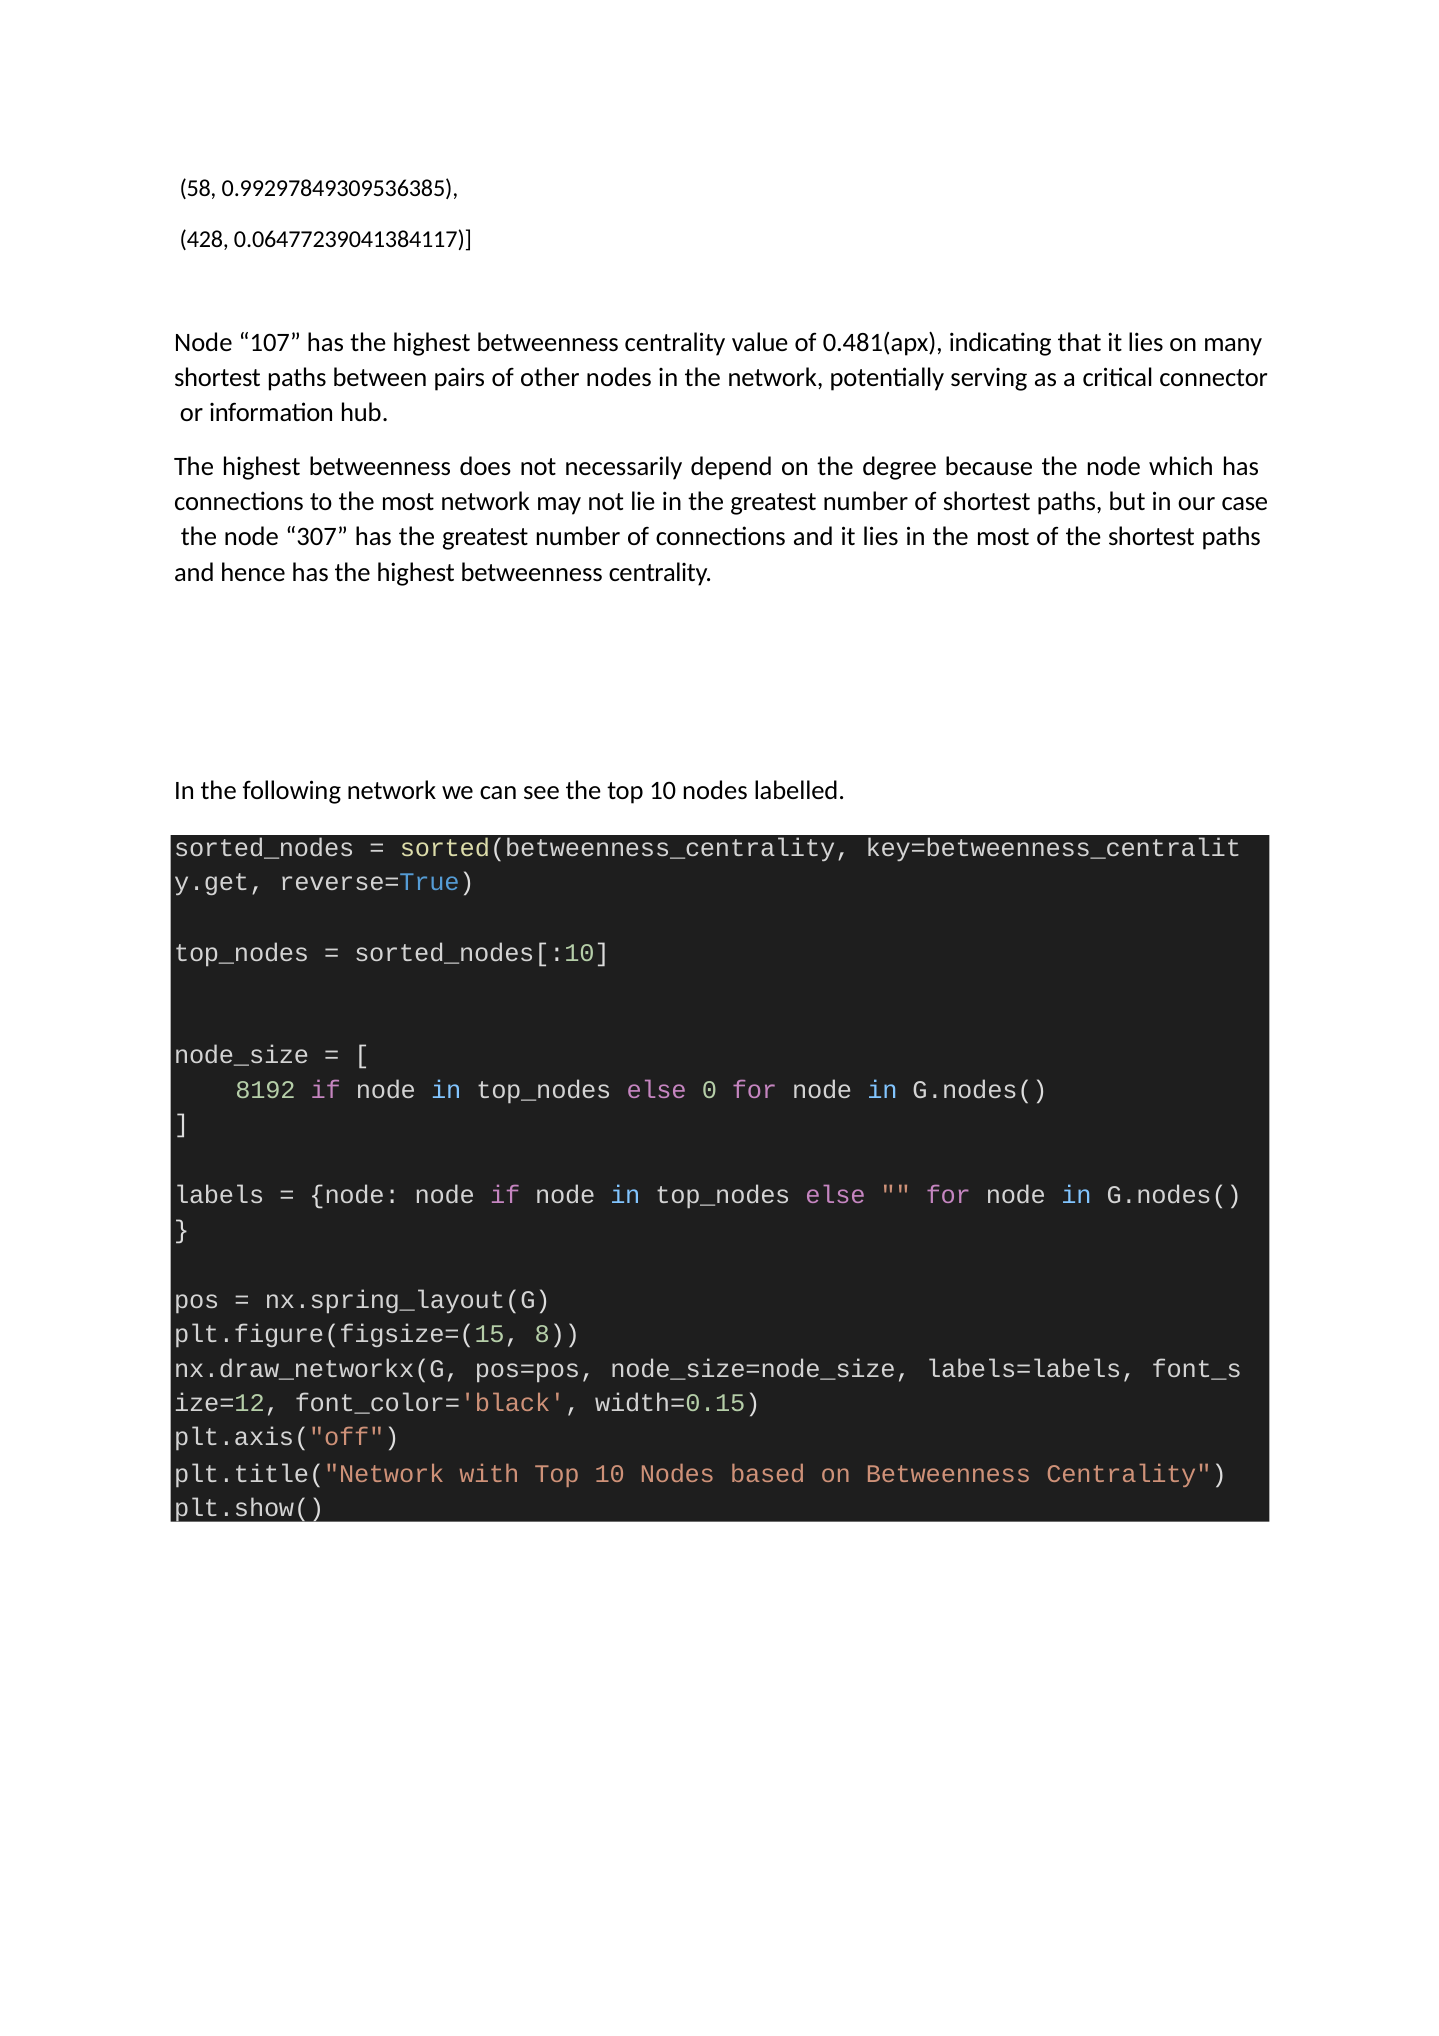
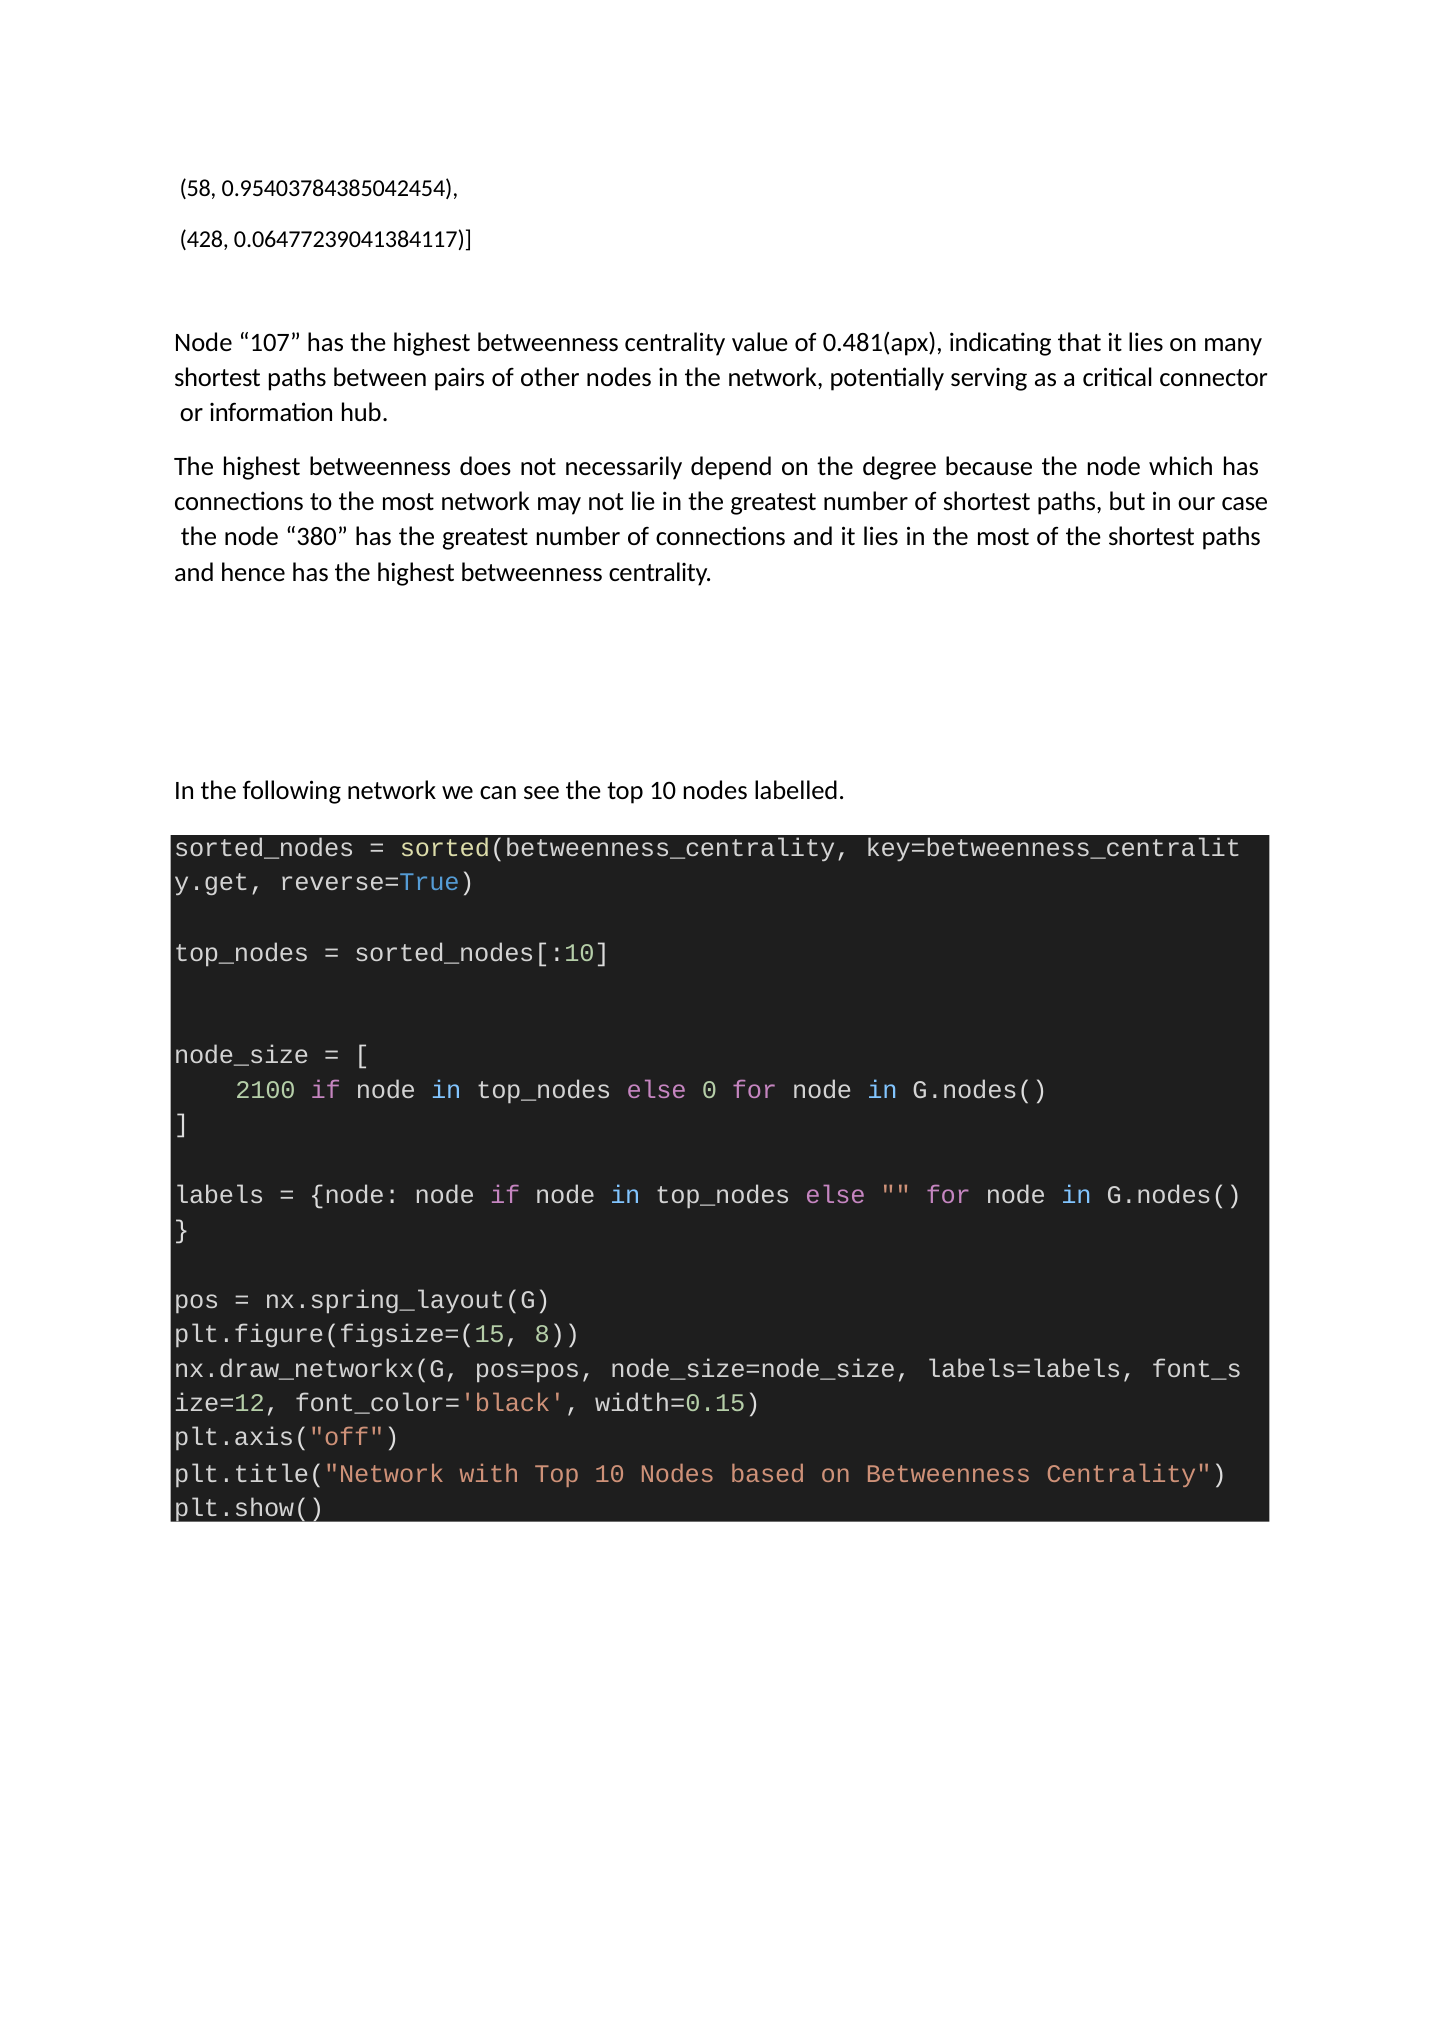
0.99297849309536385: 0.99297849309536385 -> 0.95403784385042454 (340, 189)
307: 307 -> 380 (317, 537)
8192: 8192 -> 2100 (266, 1090)
